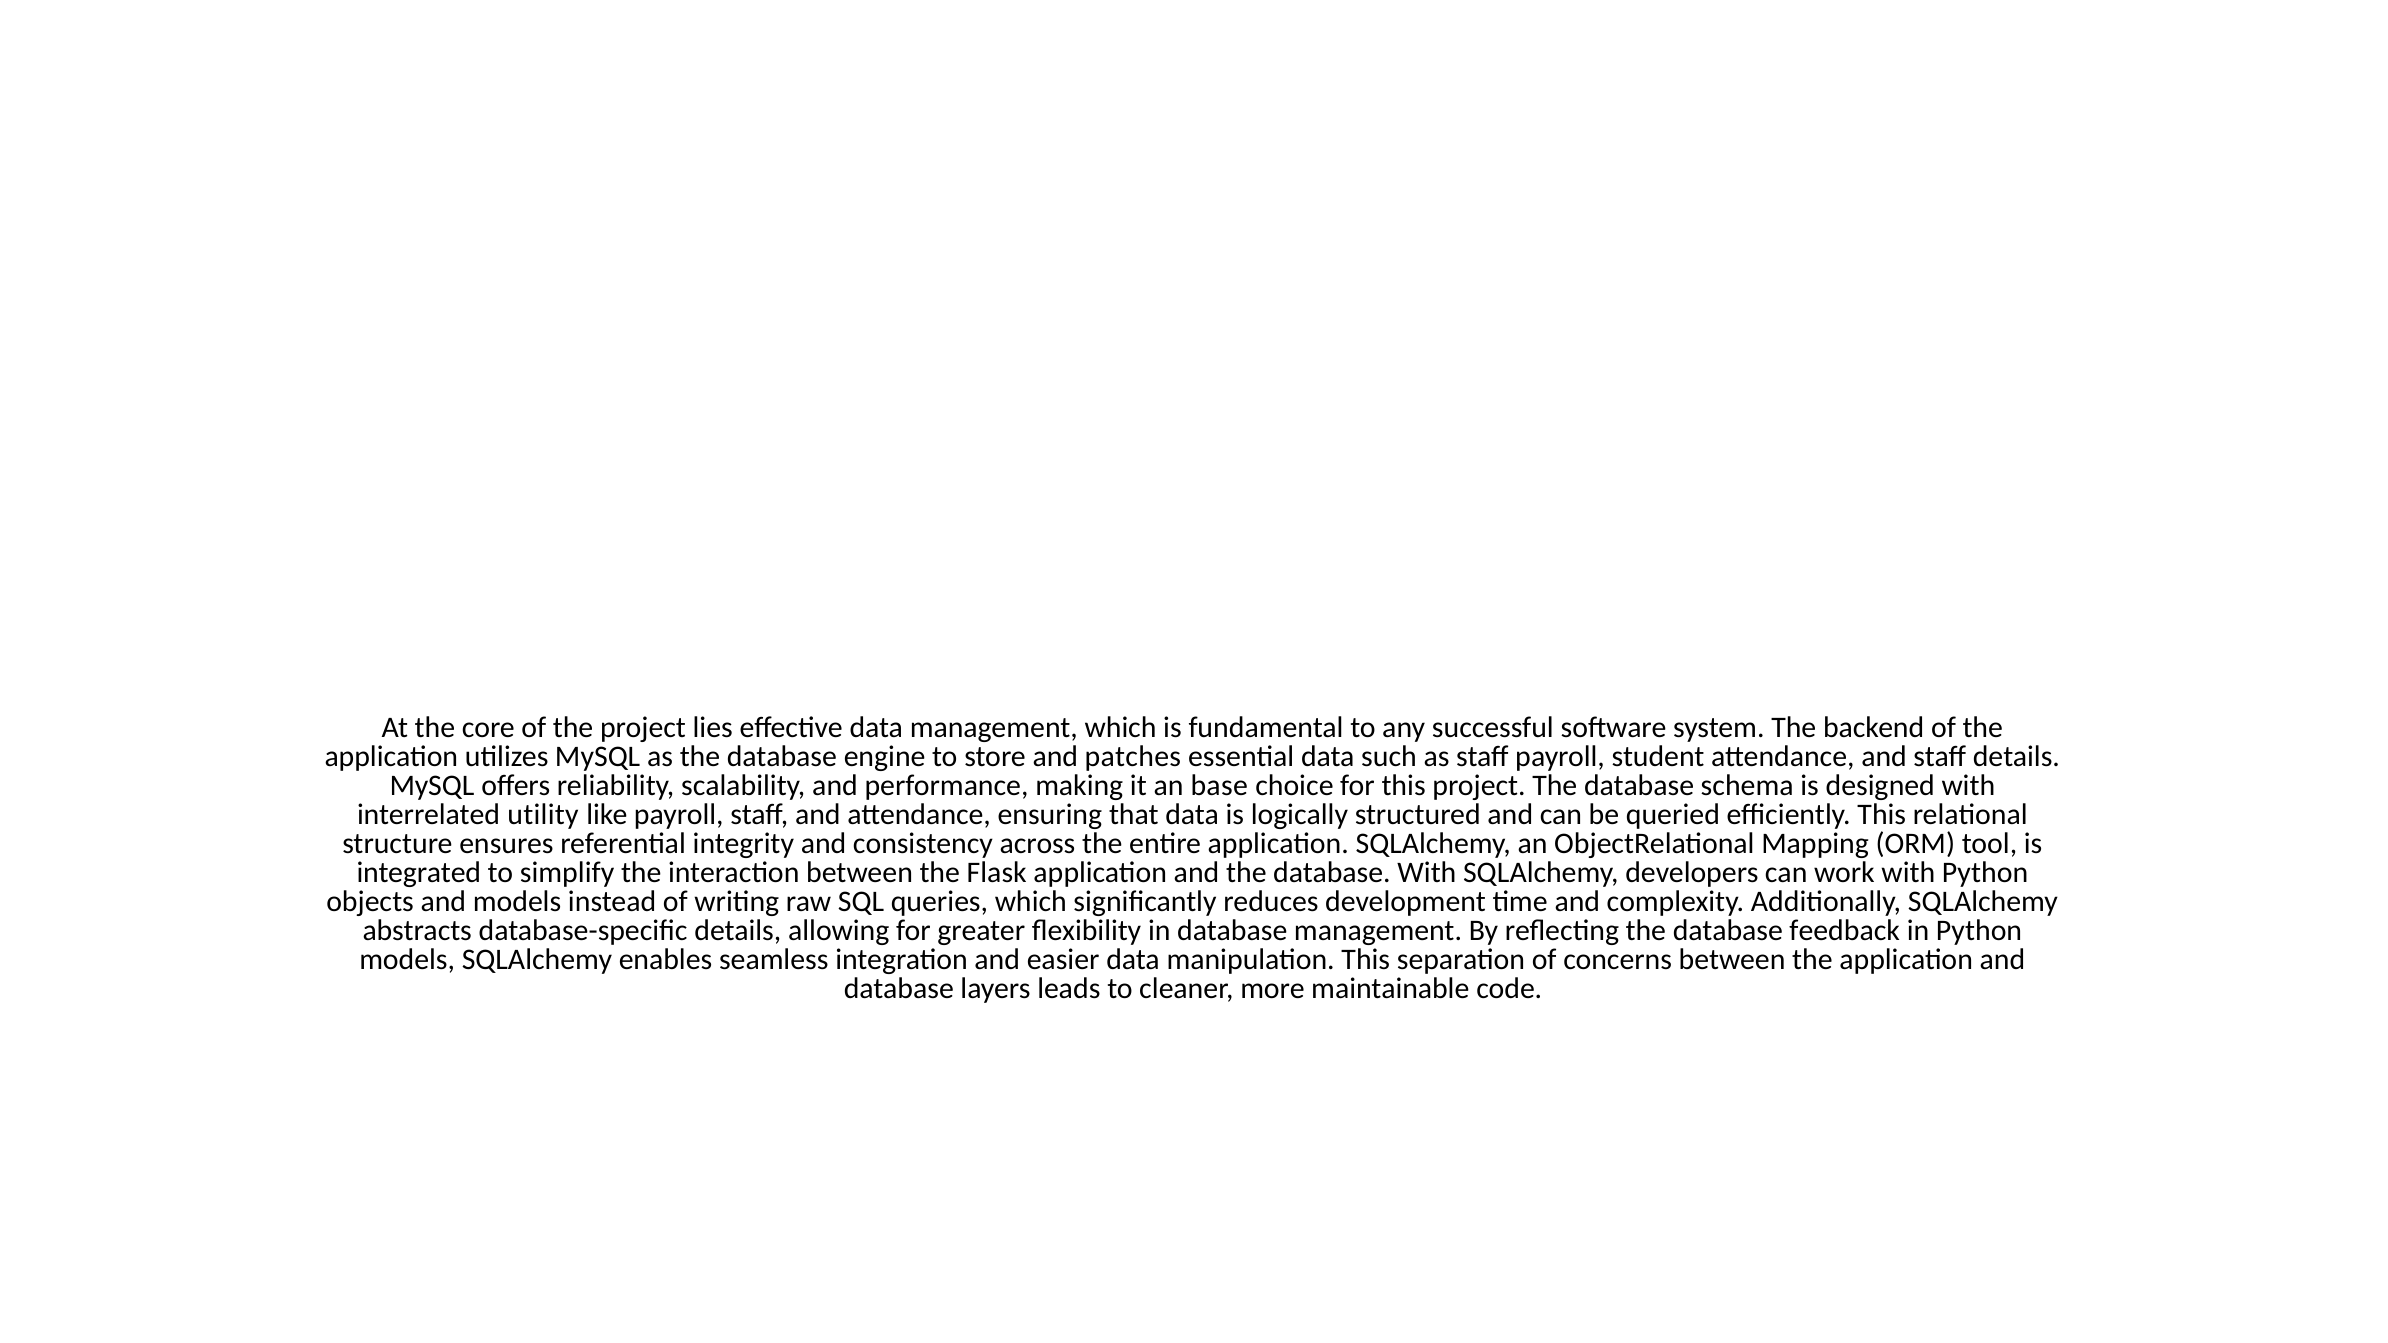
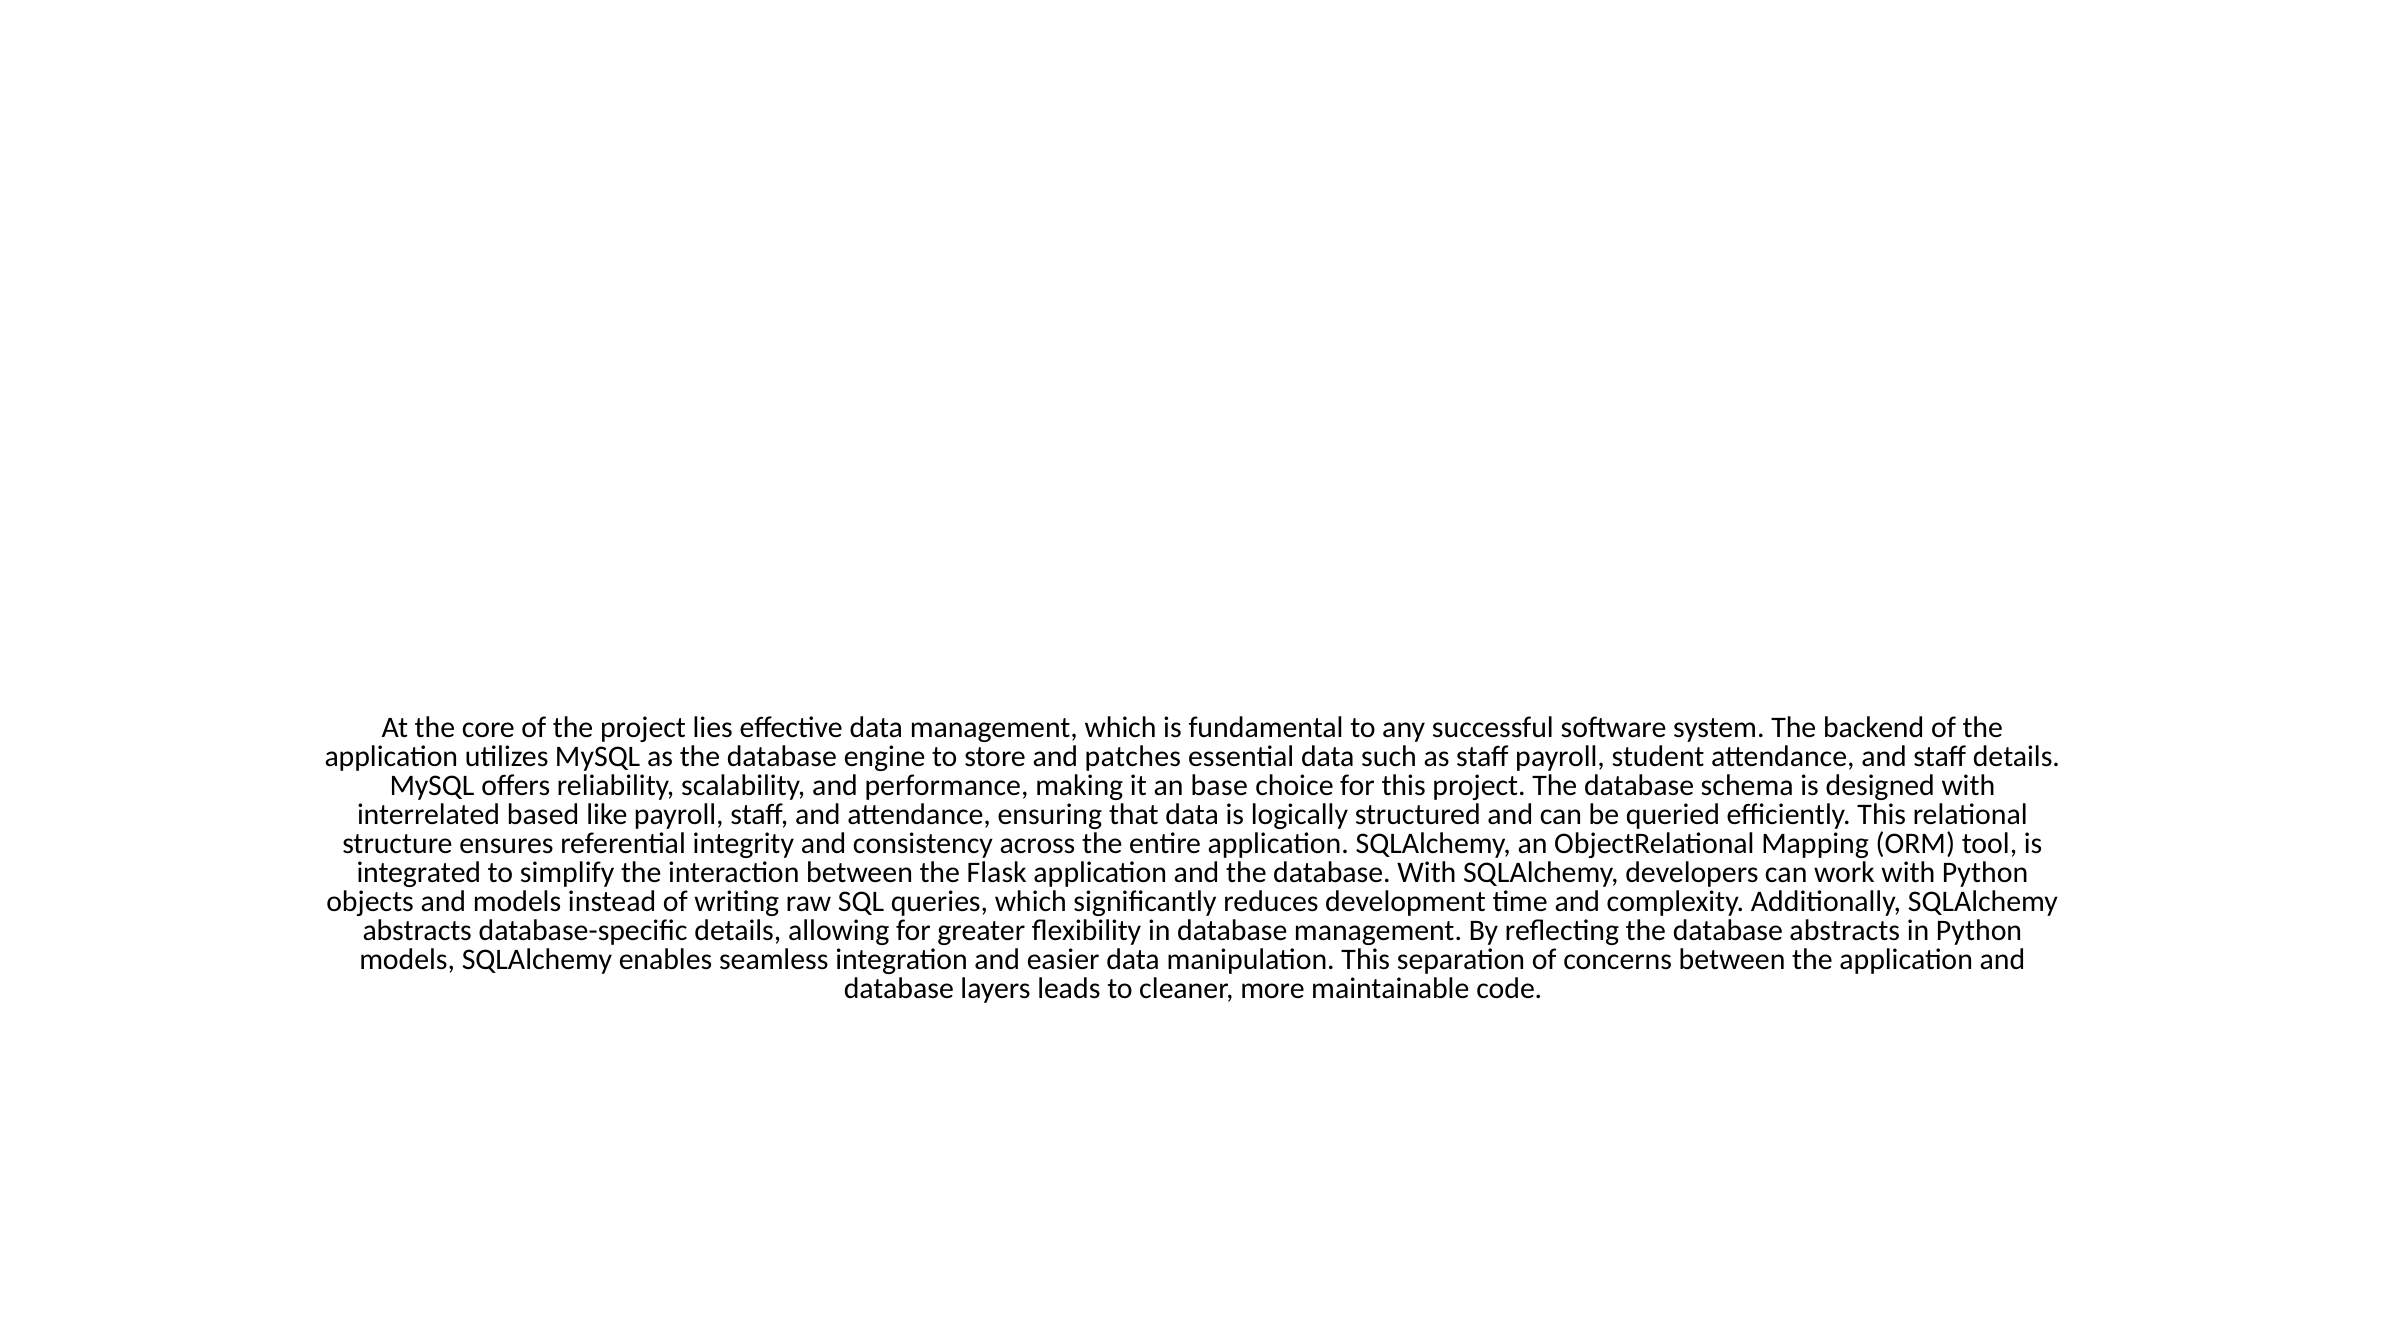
utility: utility -> based (543, 815)
database feedback: feedback -> abstracts (1845, 931)
